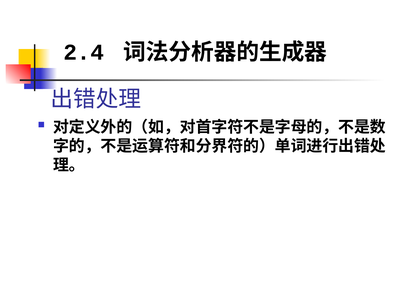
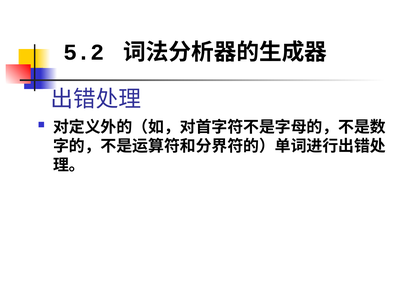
2.4: 2.4 -> 5.2 (84, 52)
